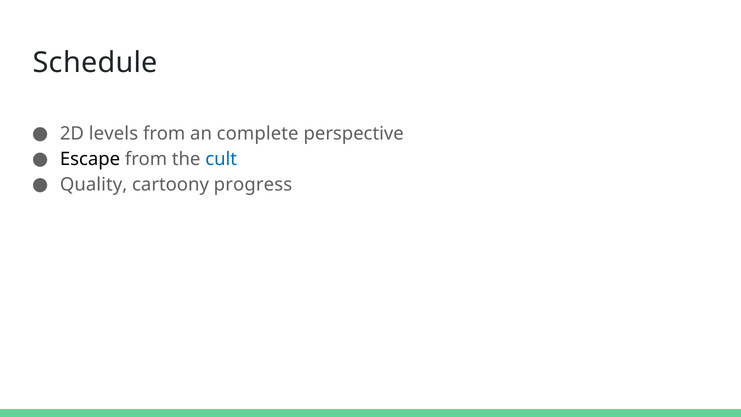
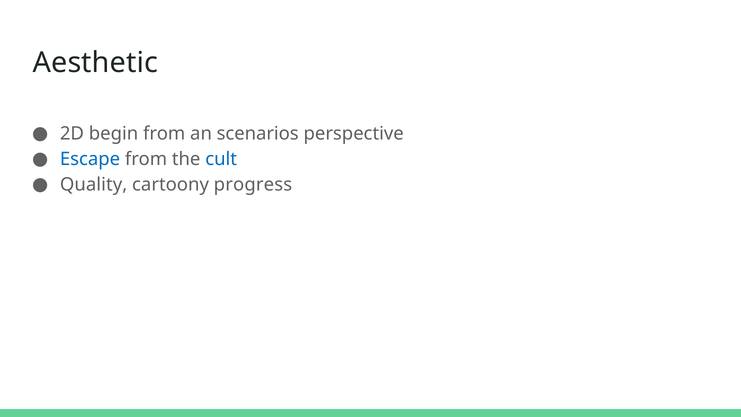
Schedule: Schedule -> Aesthetic (95, 63)
levels: levels -> begin (114, 133)
complete: complete -> scenarios (258, 133)
Escape colour: black -> blue (90, 159)
